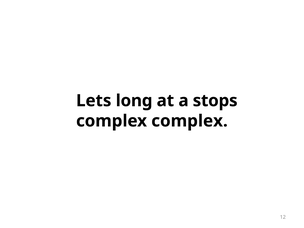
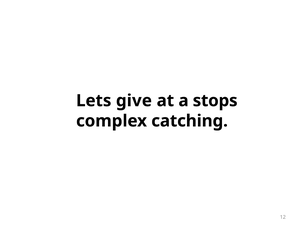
long: long -> give (134, 101)
complex complex: complex -> catching (190, 121)
